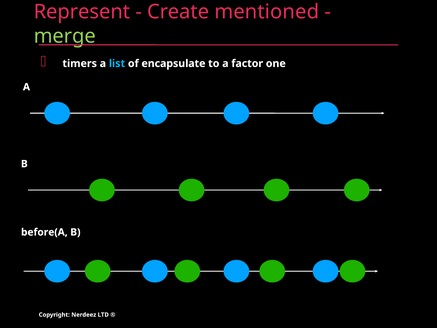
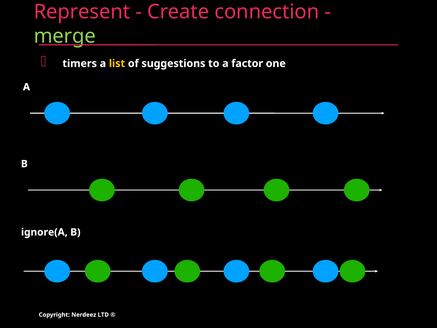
mentioned: mentioned -> connection (267, 12)
list colour: light blue -> yellow (117, 63)
encapsulate: encapsulate -> suggestions (173, 63)
before(A: before(A -> ignore(A (44, 232)
